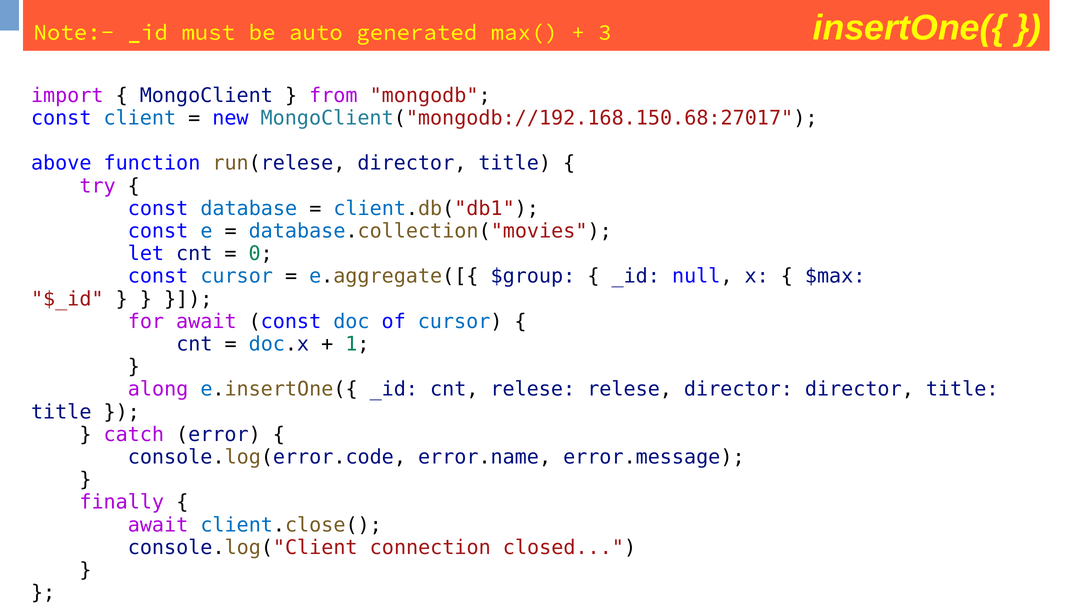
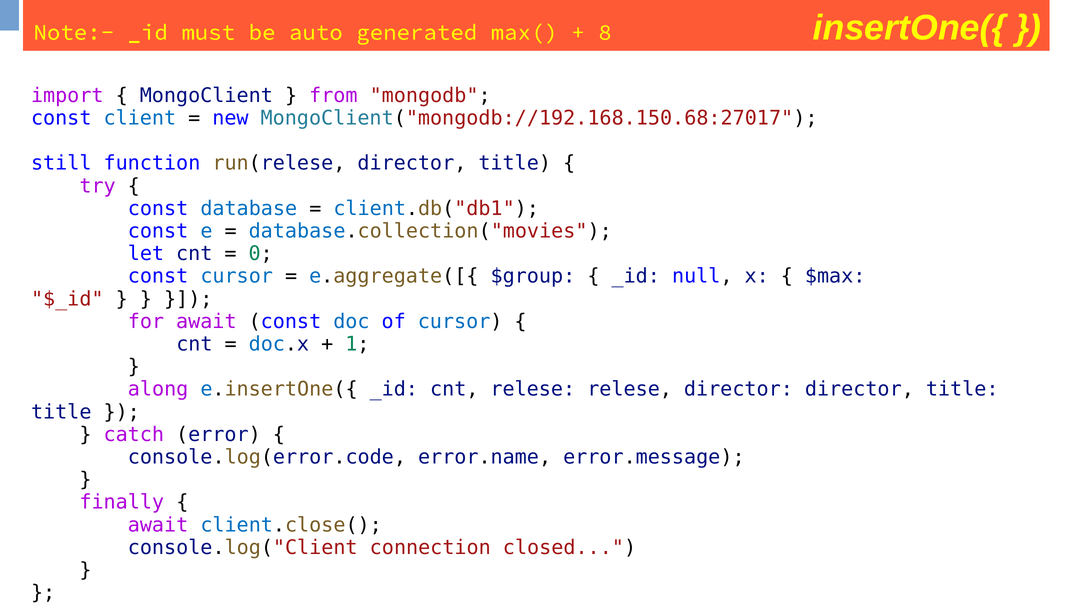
3: 3 -> 8 (605, 32)
above: above -> still (61, 163)
